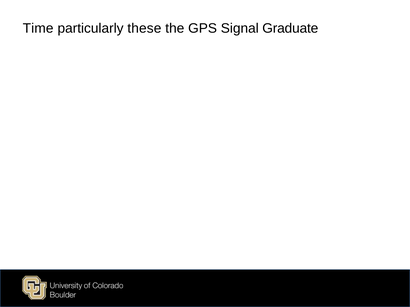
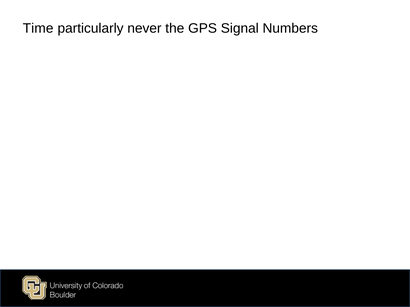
these: these -> never (144, 28)
Graduate: Graduate -> Numbers (290, 28)
